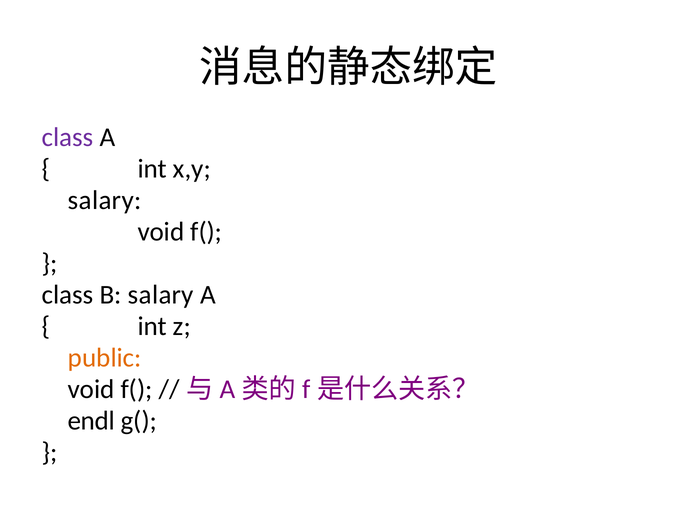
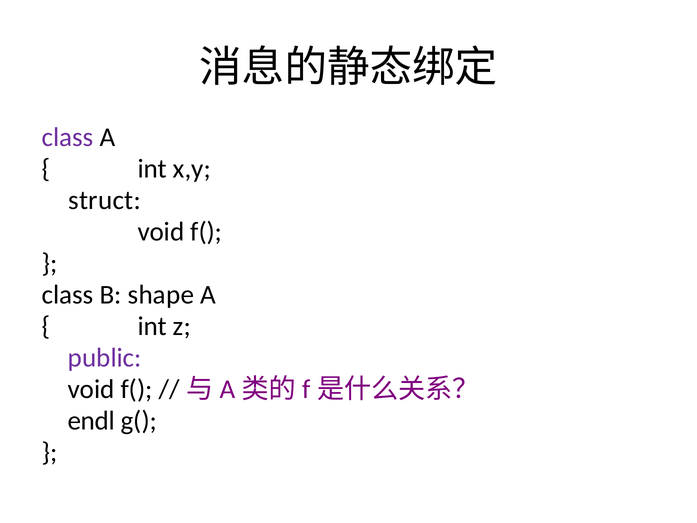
salary: salary -> struct (105, 200)
B salary: salary -> shape (161, 295)
public colour: orange -> purple (105, 358)
